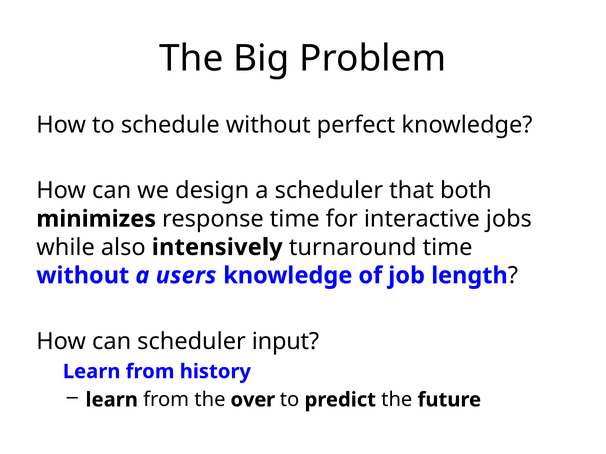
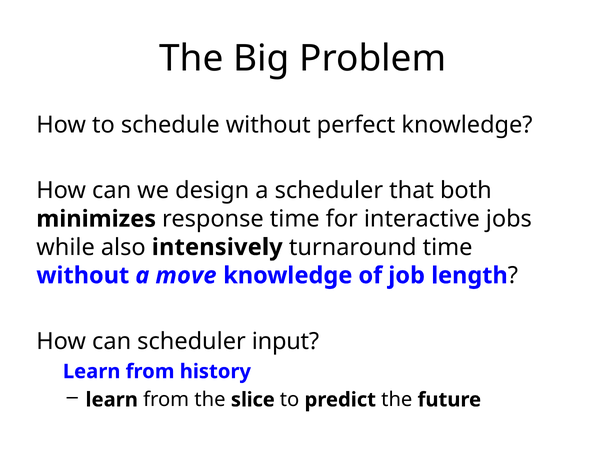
users: users -> move (186, 276)
over: over -> slice (253, 400)
